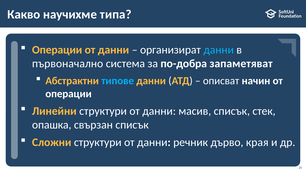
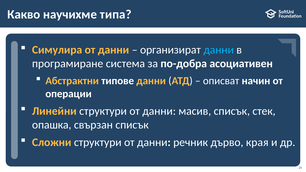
Операции: Операции -> Симулира (57, 50)
първоначално: първоначално -> програмиране (68, 64)
запаметяват: запаметяват -> асоциативен (241, 64)
типове colour: light blue -> white (118, 81)
